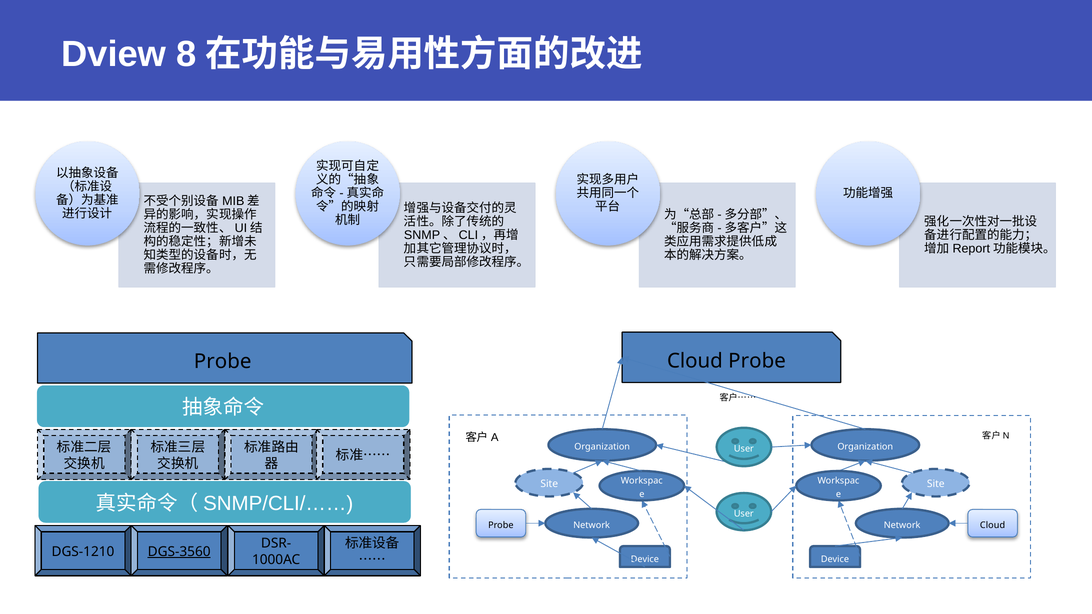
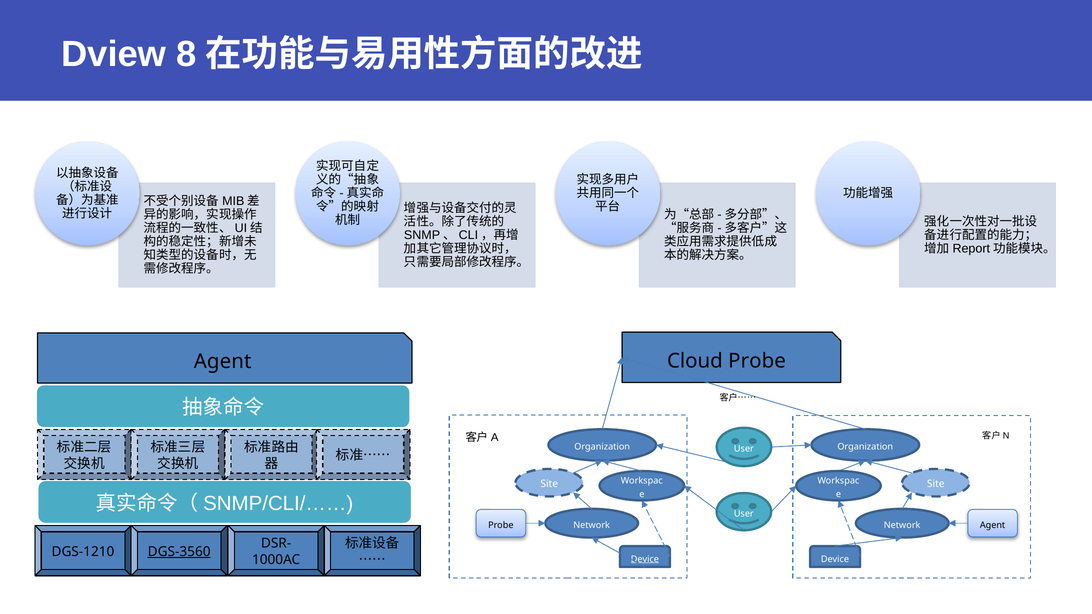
Probe: Probe -> Agent (223, 362)
Network Cloud: Cloud -> Agent (993, 525)
Device underline: none -> present (645, 559)
